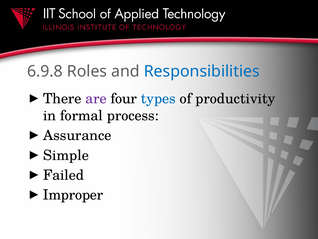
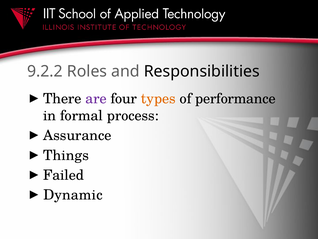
6.9.8: 6.9.8 -> 9.2.2 (45, 71)
Responsibilities colour: blue -> black (202, 71)
types colour: blue -> orange (158, 99)
productivity: productivity -> performance (235, 99)
Simple: Simple -> Things (66, 155)
Improper: Improper -> Dynamic (73, 195)
